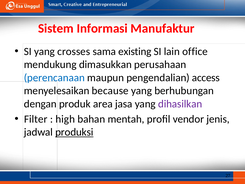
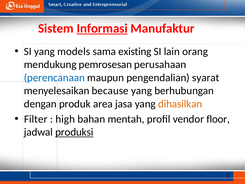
Informasi underline: none -> present (102, 28)
crosses: crosses -> models (74, 51)
office: office -> orang (195, 51)
dimasukkan: dimasukkan -> pemrosesan (105, 64)
access: access -> syarat (206, 78)
dihasilkan colour: purple -> orange (180, 104)
jenis: jenis -> floor (218, 119)
